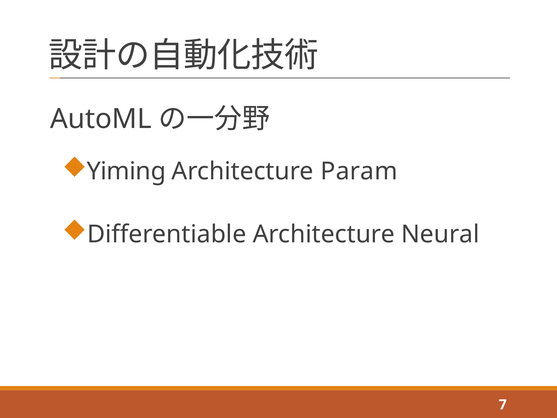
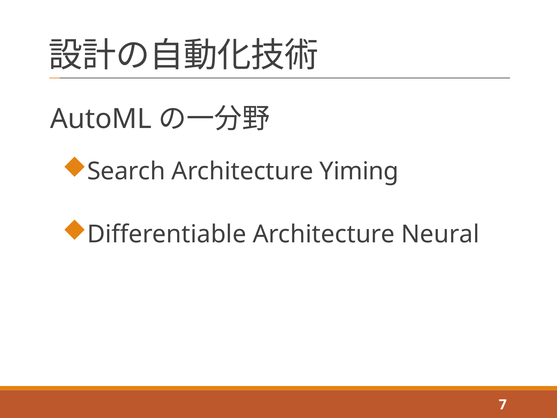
Yiming: Yiming -> Search (126, 171)
Param: Param -> Yiming (359, 171)
